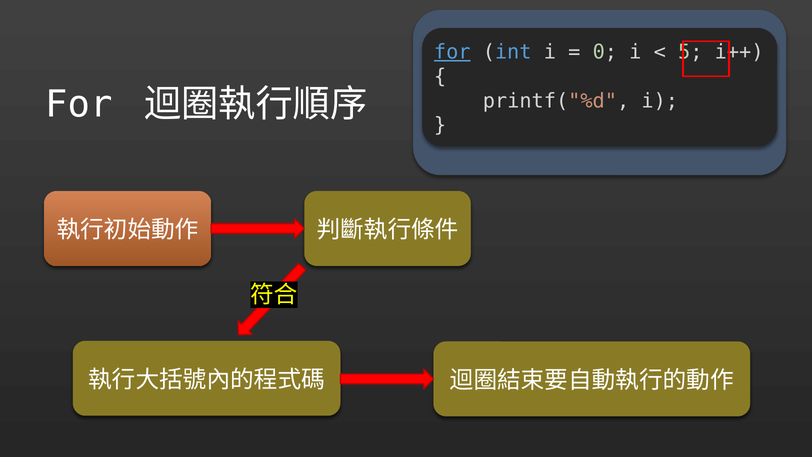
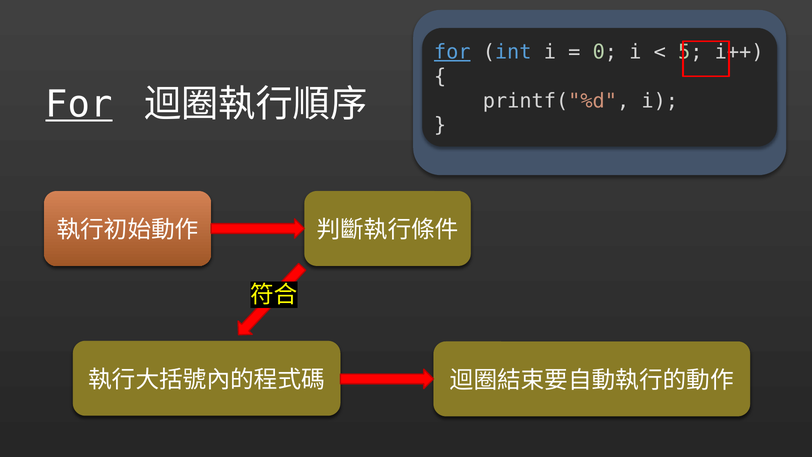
For underline: none -> present (79, 104)
